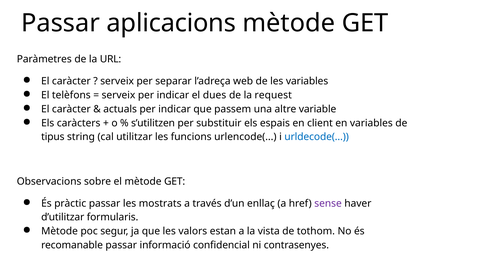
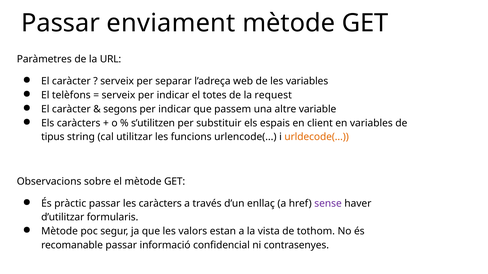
aplicacions: aplicacions -> enviament (171, 23)
dues: dues -> totes (215, 95)
actuals: actuals -> segons (120, 109)
urldecode( colour: blue -> orange (317, 137)
les mostrats: mostrats -> caràcters (160, 204)
